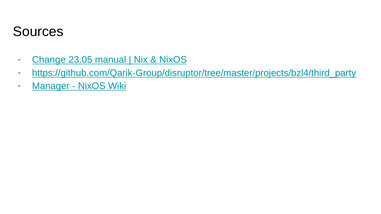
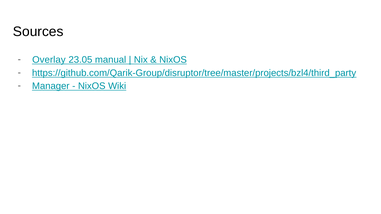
Change: Change -> Overlay (49, 60)
